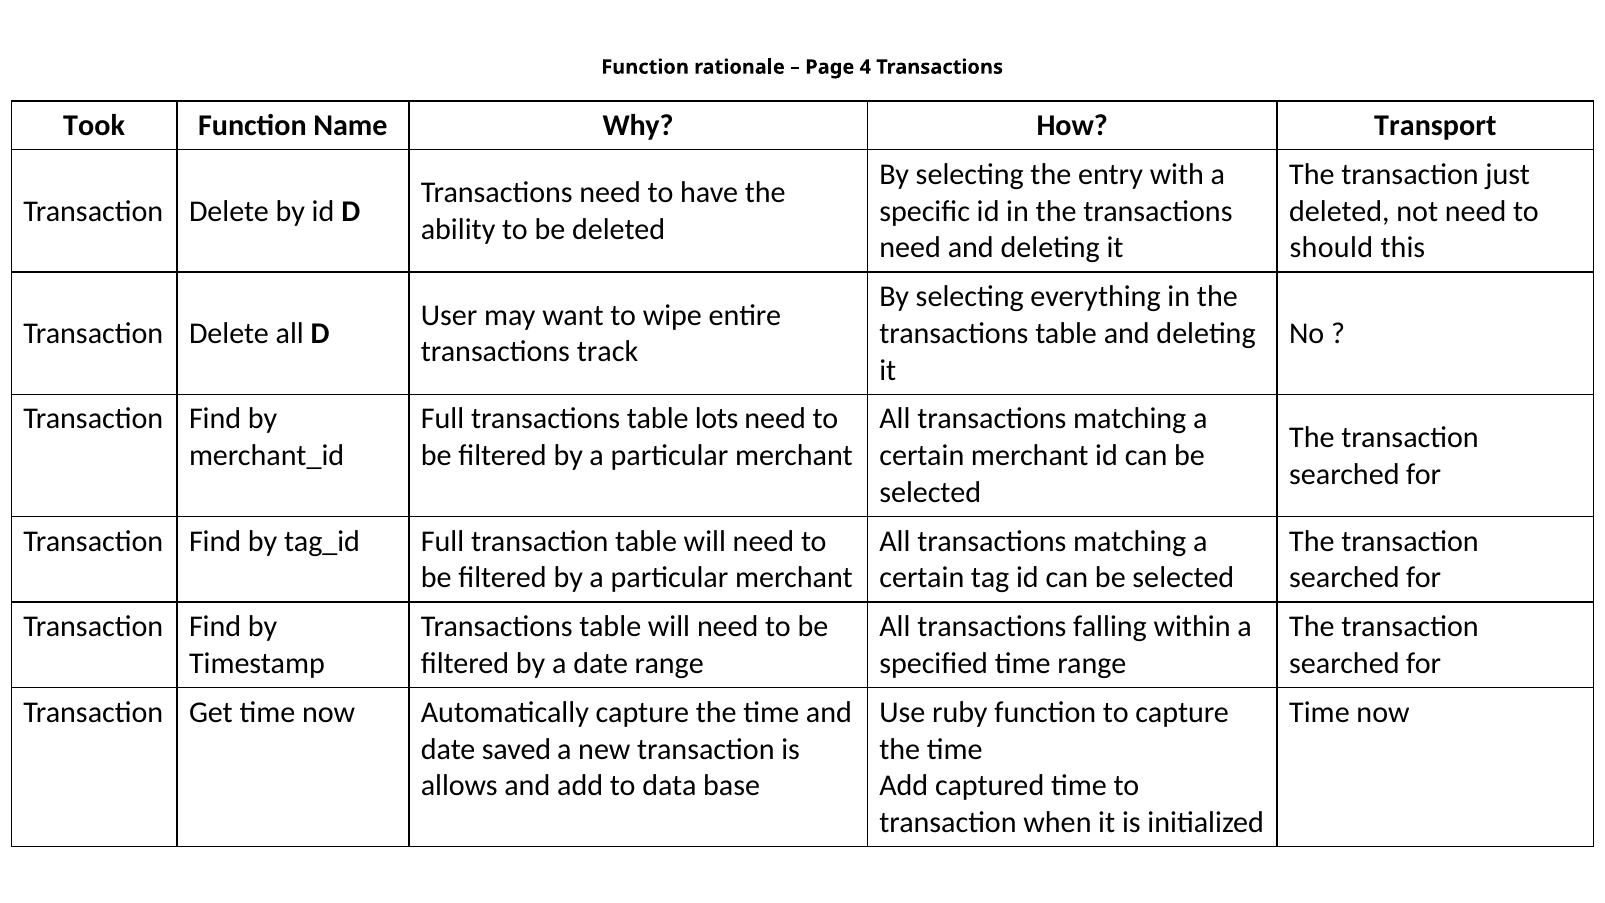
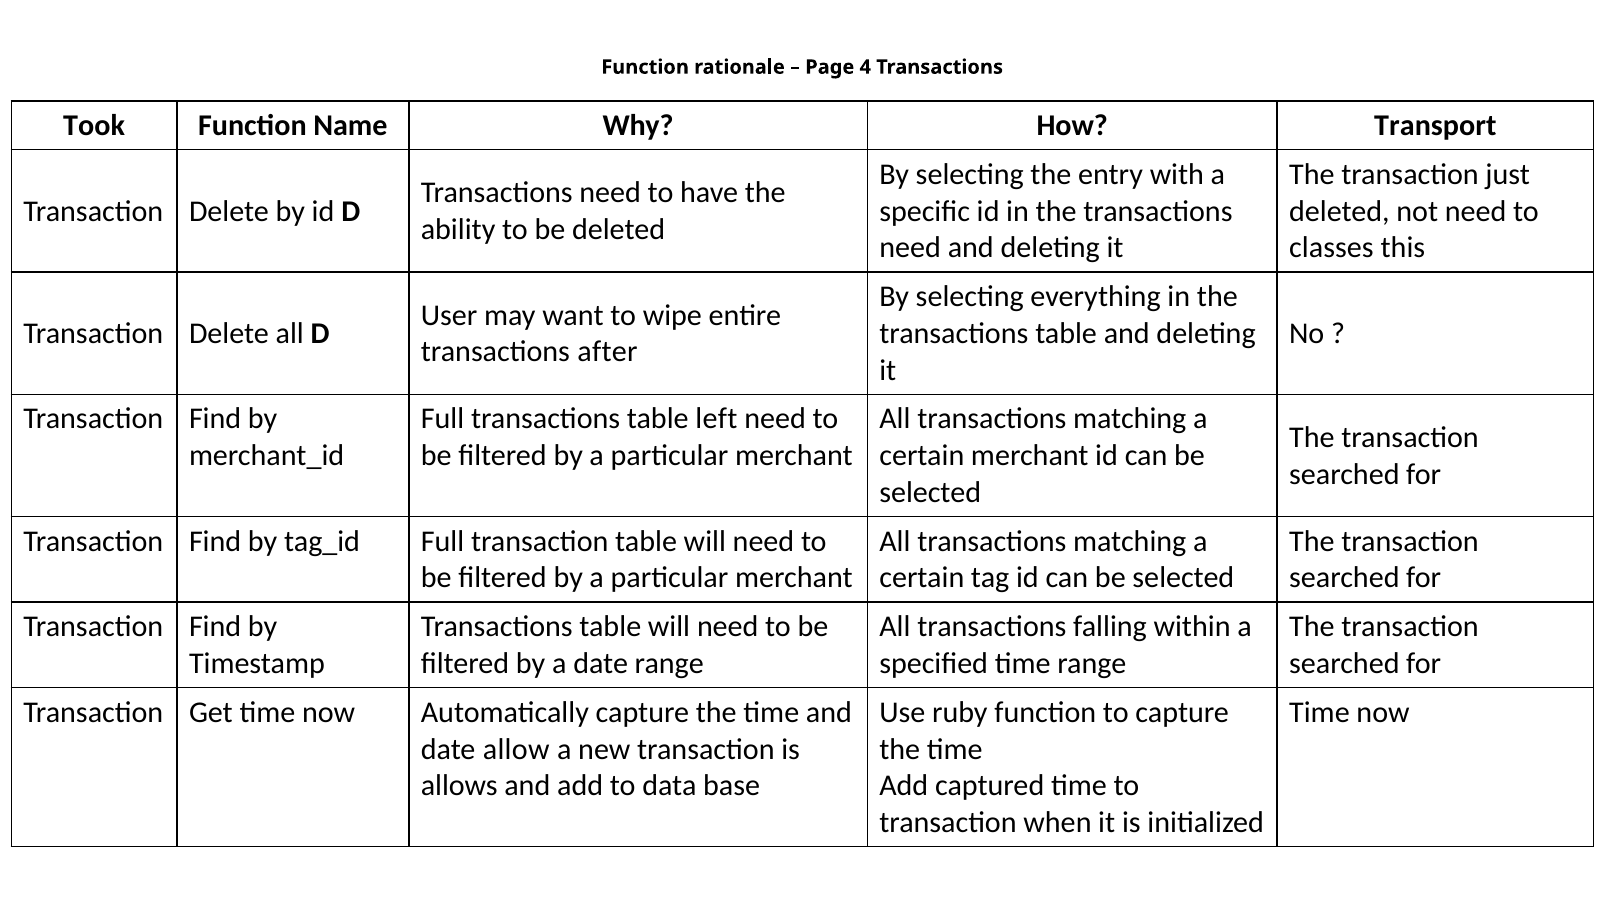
should: should -> classes (1331, 248)
track: track -> after (608, 352)
lots: lots -> left (716, 419)
saved: saved -> allow (516, 749)
